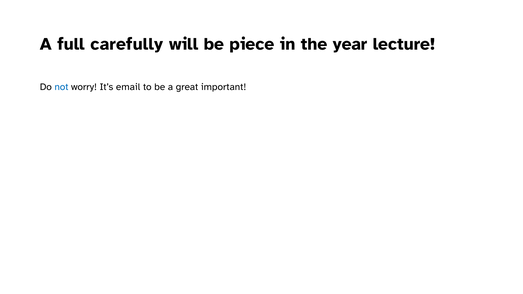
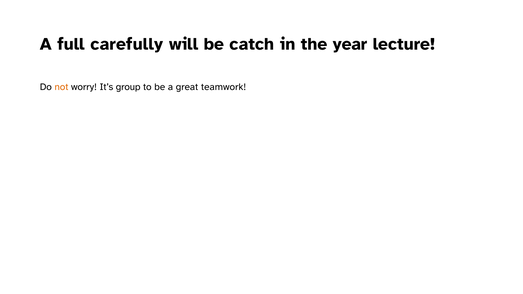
piece: piece -> catch (252, 44)
not colour: blue -> orange (62, 87)
email: email -> group (128, 87)
important: important -> teamwork (224, 87)
